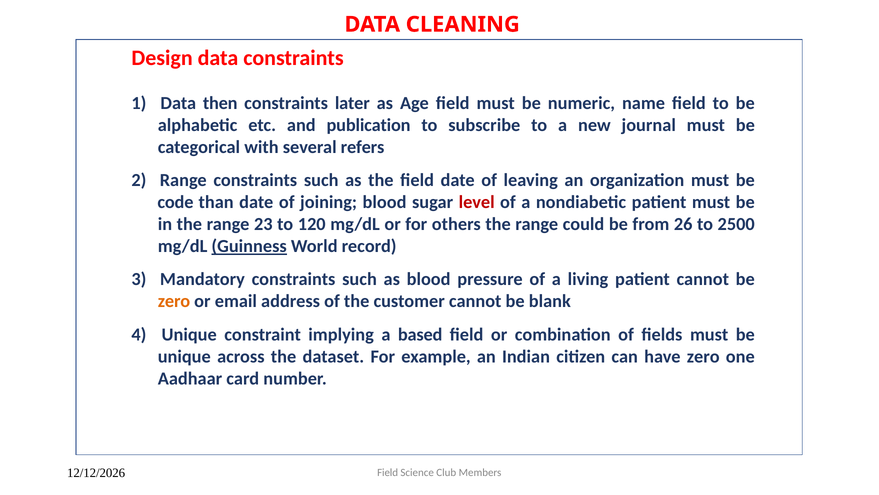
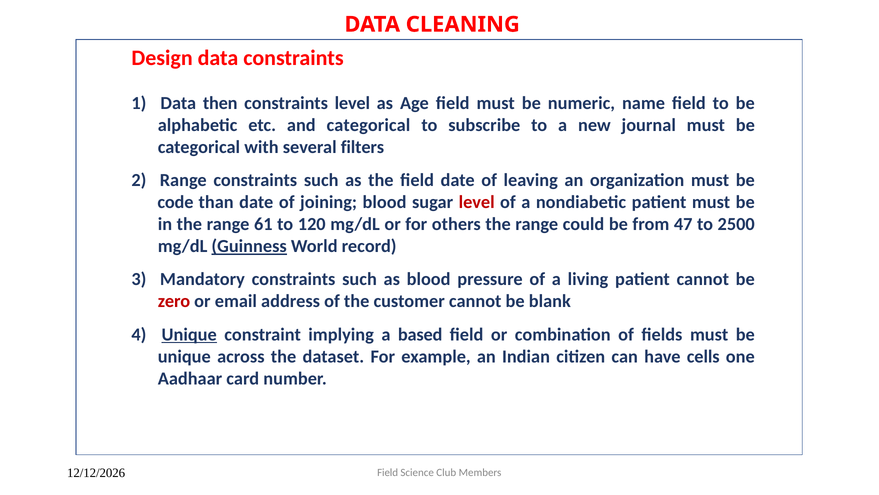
constraints later: later -> level (352, 103)
and publication: publication -> categorical (368, 125)
refers: refers -> filters (362, 147)
23: 23 -> 61 (263, 224)
26: 26 -> 47 (683, 224)
zero colour: orange -> red (174, 301)
Unique underline: none -> present (189, 334)
have zero: zero -> cells (703, 356)
